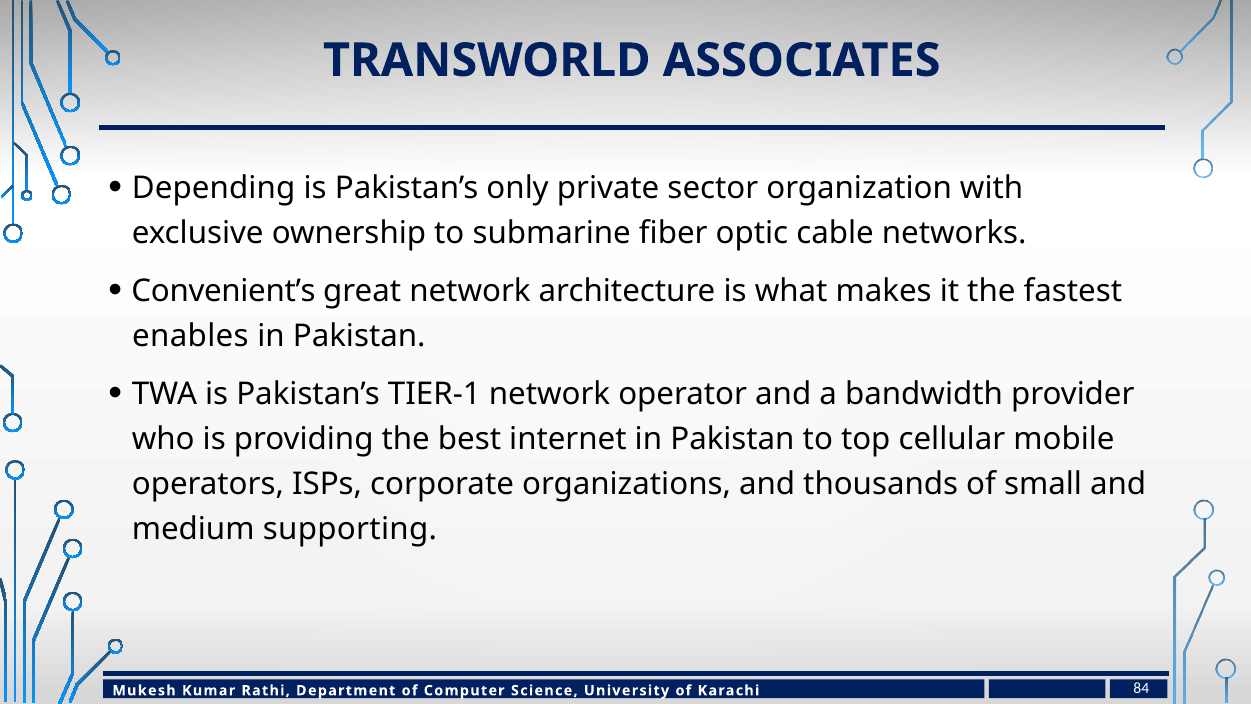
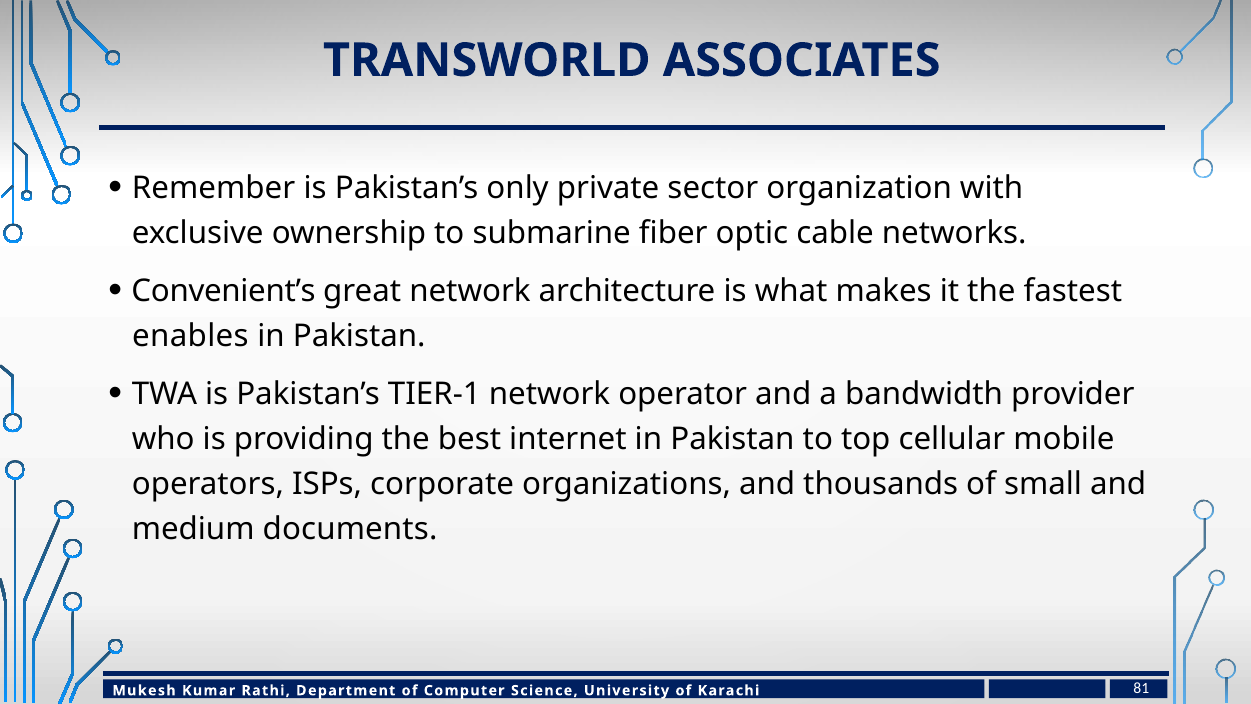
Depending: Depending -> Remember (214, 188)
supporting: supporting -> documents (350, 529)
84: 84 -> 81 (1141, 688)
